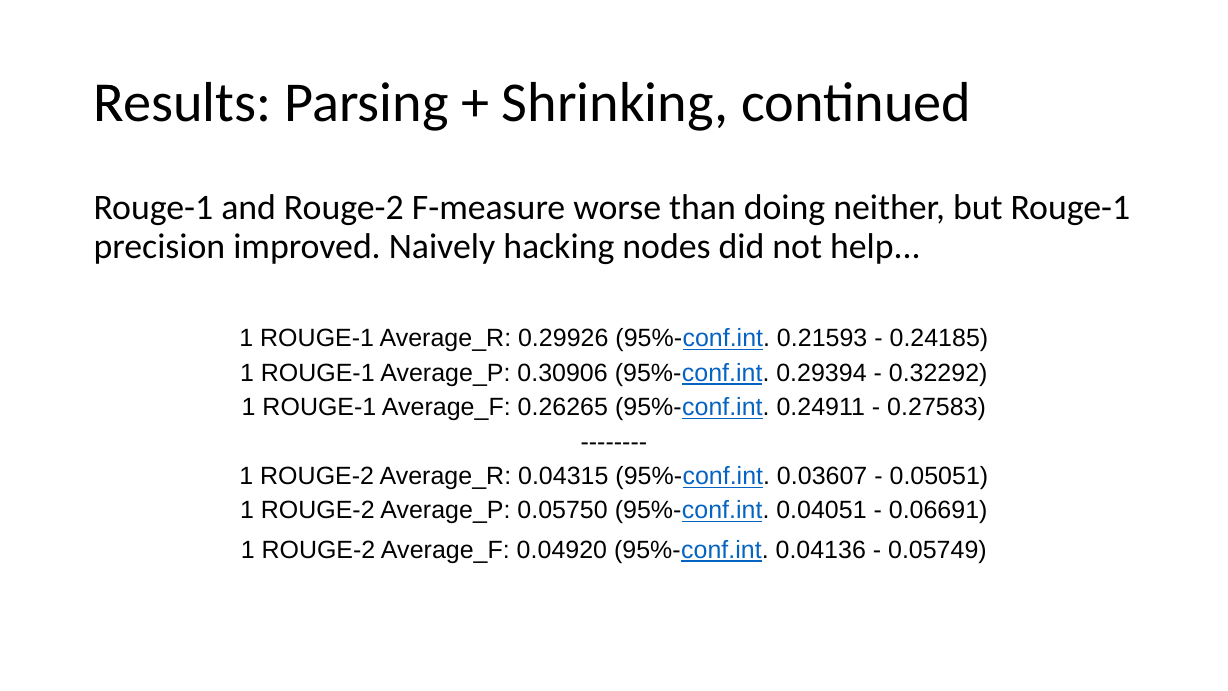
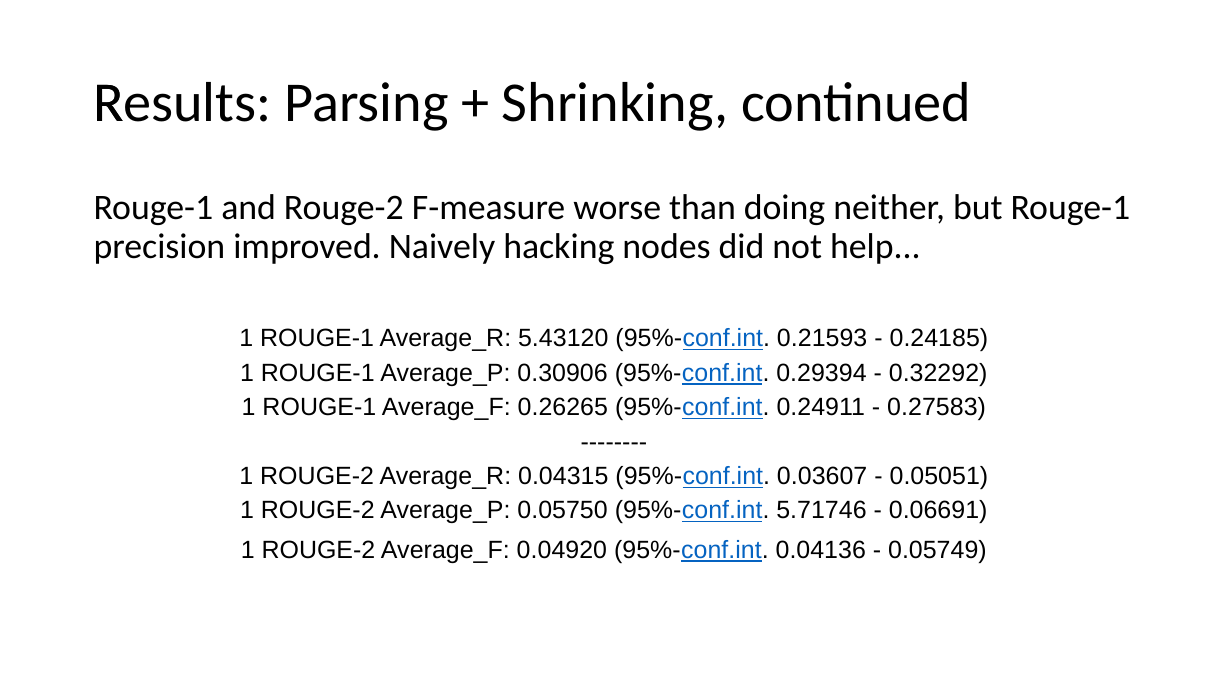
0.29926: 0.29926 -> 5.43120 (563, 339)
0.04051: 0.04051 -> 5.71746 (821, 511)
